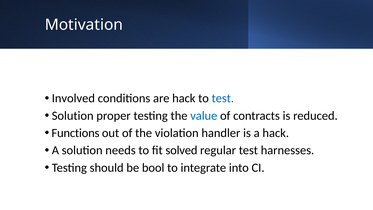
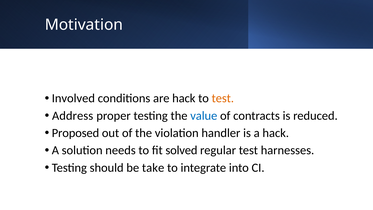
test colour: blue -> orange (223, 98)
Solution: Solution -> Address (73, 116)
Functions: Functions -> Proposed (75, 133)
bool: bool -> take (153, 168)
